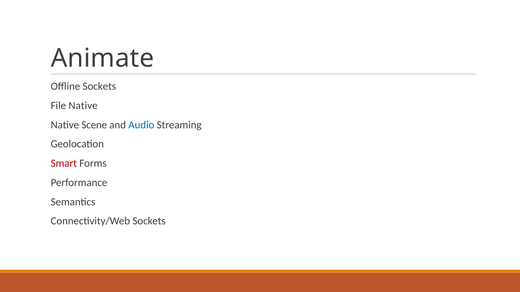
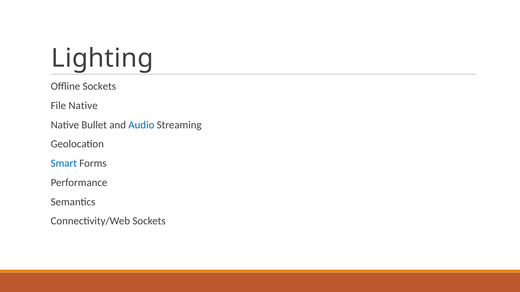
Animate: Animate -> Lighting (102, 58)
Scene: Scene -> Bullet (94, 125)
Smart colour: red -> blue (64, 164)
